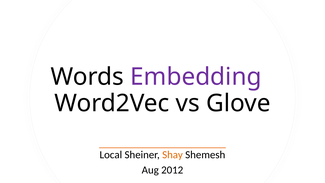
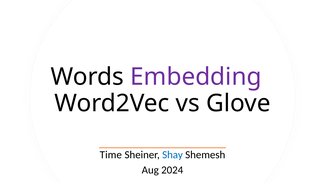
Local: Local -> Time (111, 155)
Shay colour: orange -> blue (173, 155)
2012: 2012 -> 2024 (172, 170)
